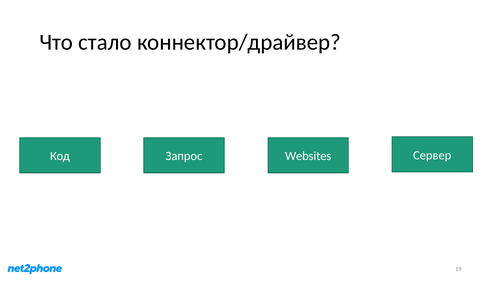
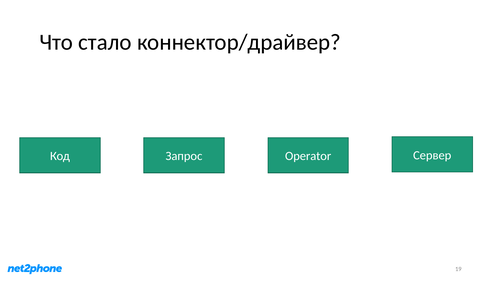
Websites: Websites -> Operator (308, 156)
